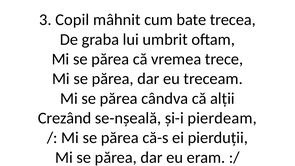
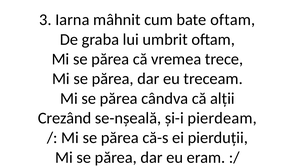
Copil: Copil -> Iarna (72, 20)
bate trecea: trecea -> oftam (233, 20)
